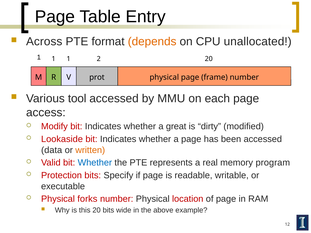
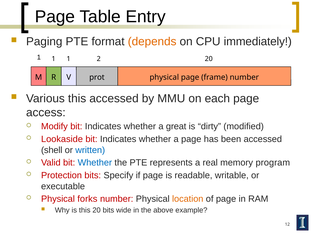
Across: Across -> Paging (44, 42)
unallocated: unallocated -> immediately (258, 42)
Various tool: tool -> this (77, 99)
data: data -> shell (52, 150)
written colour: orange -> blue (90, 150)
location colour: red -> orange (188, 199)
